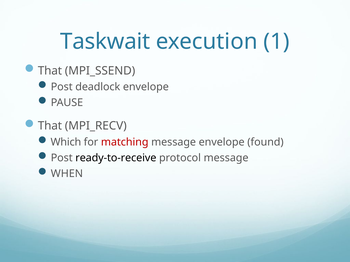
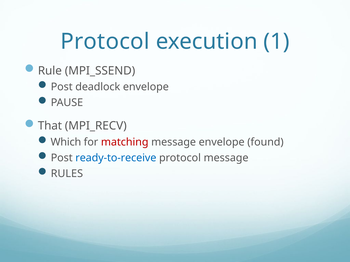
Taskwait: Taskwait -> Protocol (105, 42)
That: That -> Rule (50, 71)
ready-to-receive colour: black -> blue (116, 158)
WHEN: WHEN -> RULES (67, 174)
